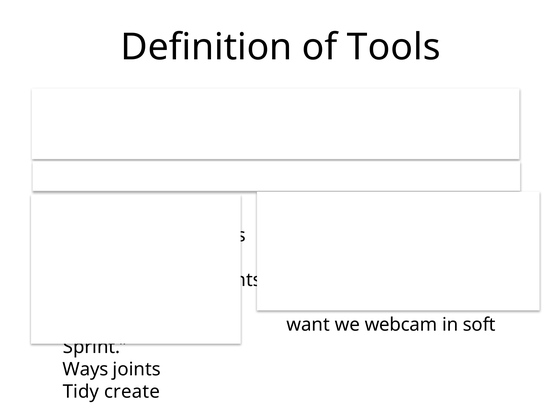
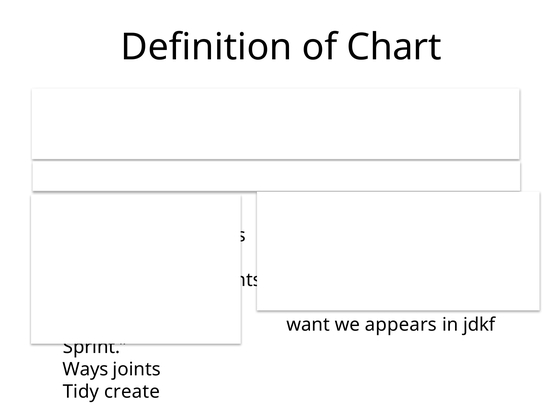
Tools: Tools -> Chart (394, 47)
webcam: webcam -> appears (401, 325)
soft: soft -> jdkf (479, 325)
